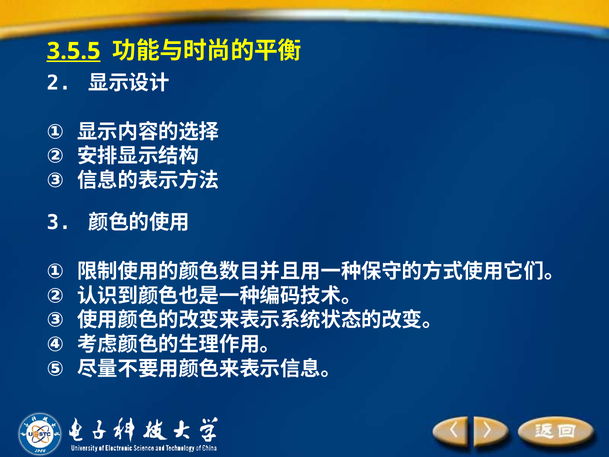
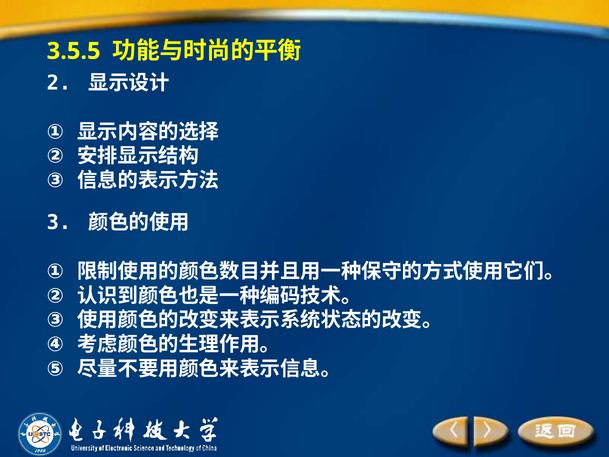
3.5.5 underline: present -> none (74, 51)
